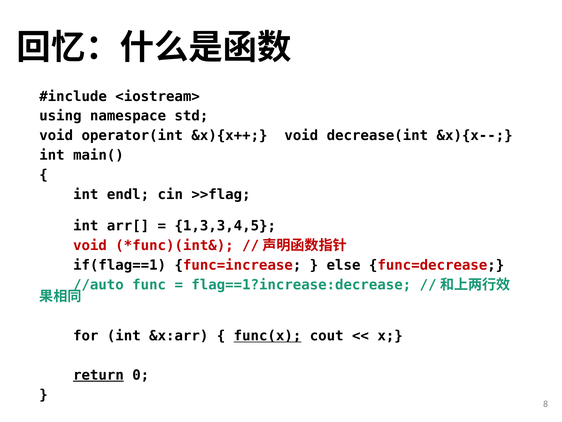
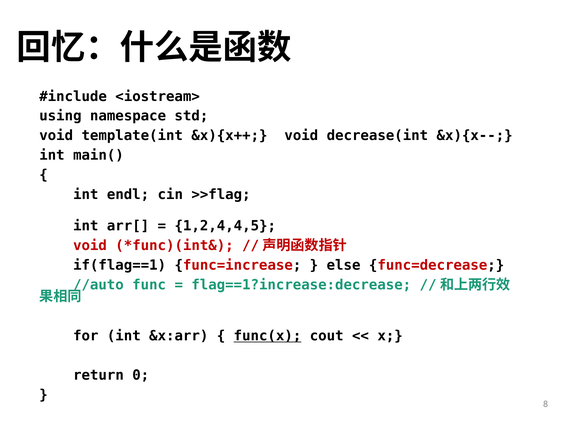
operator(int: operator(int -> template(int (132, 135)
1,3,3,4,5: 1,3,3,4,5 -> 1,2,4,4,5 (225, 226)
return underline: present -> none (98, 375)
